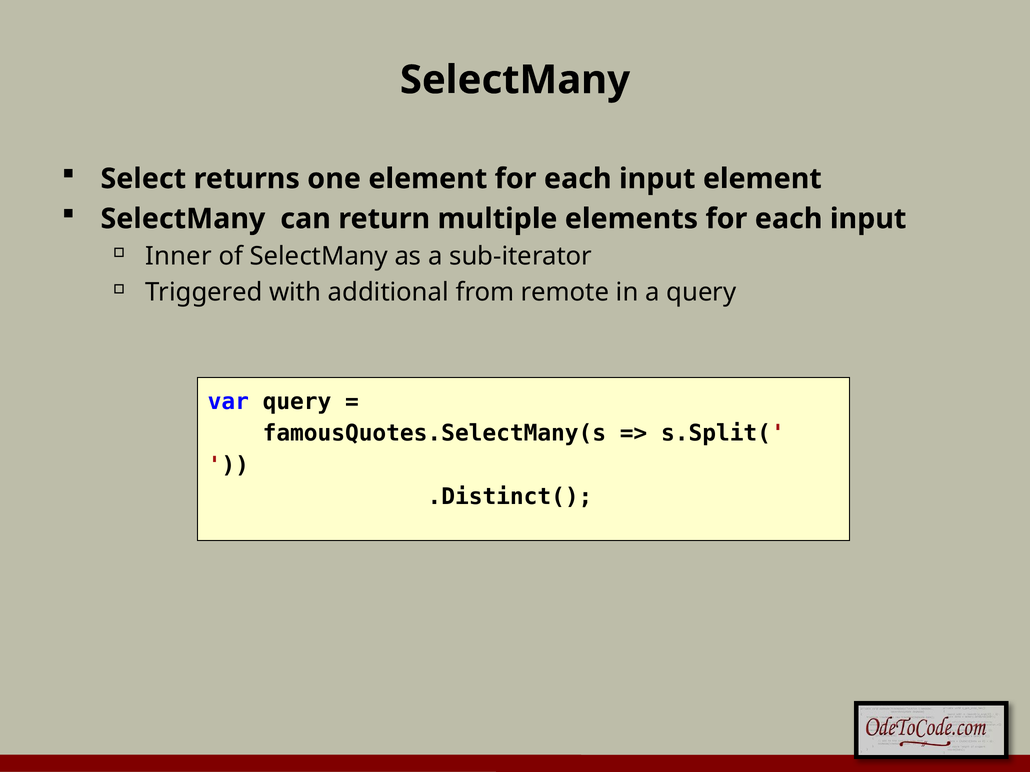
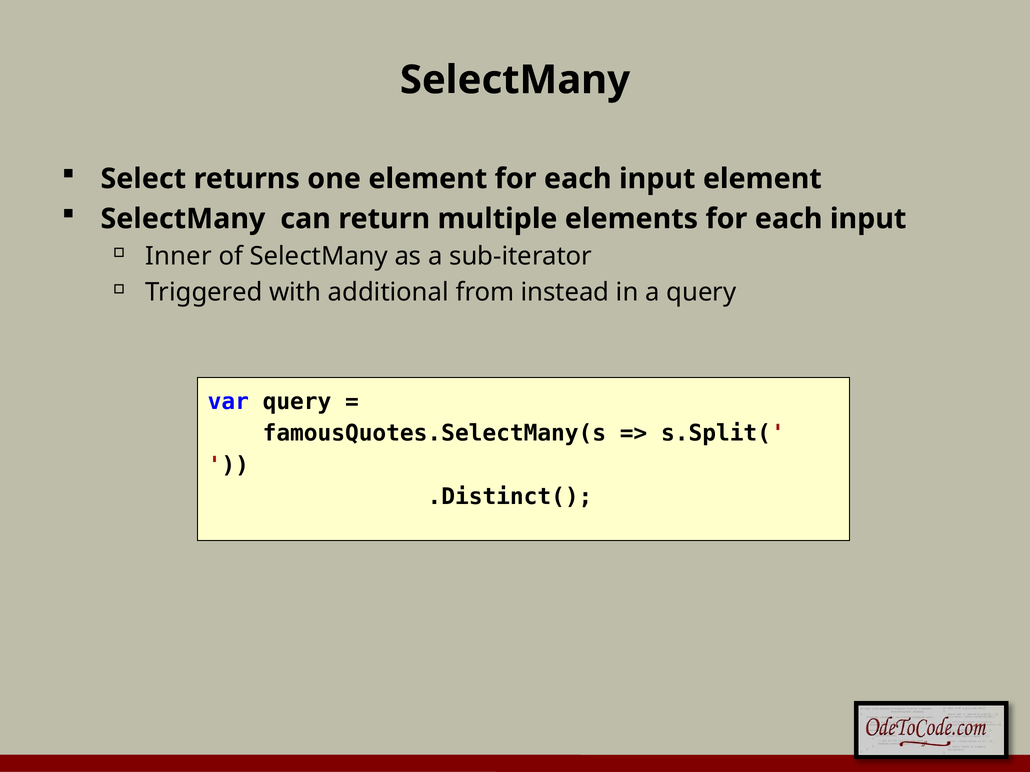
remote: remote -> instead (565, 293)
